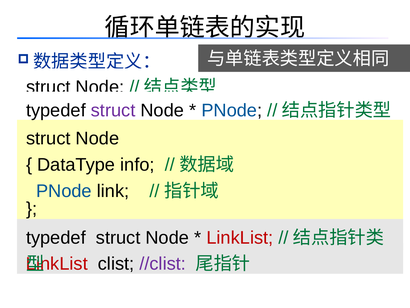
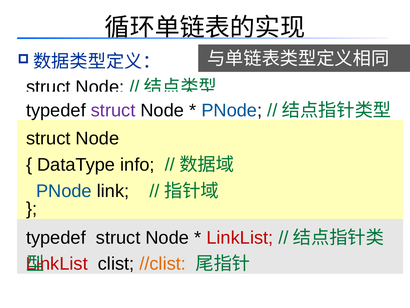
//clist colour: purple -> orange (163, 263)
